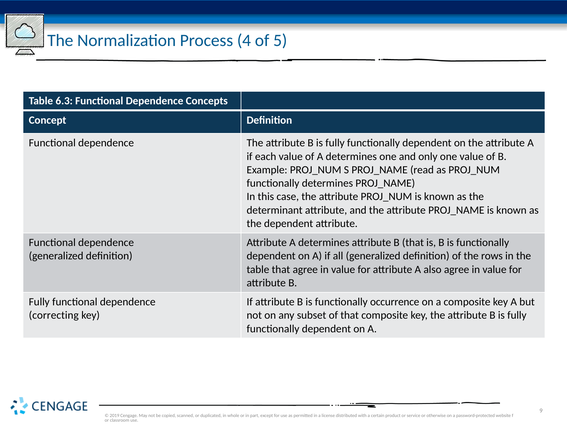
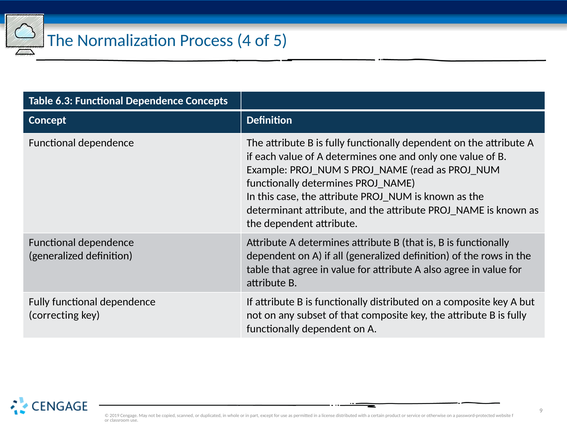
functionally occurrence: occurrence -> distributed (395, 302)
